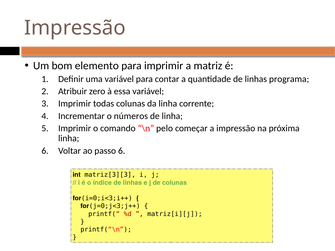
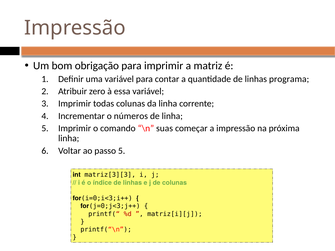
elemento: elemento -> obrigação (97, 66)
pelo: pelo -> suas (165, 129)
passo 6: 6 -> 5 (122, 151)
